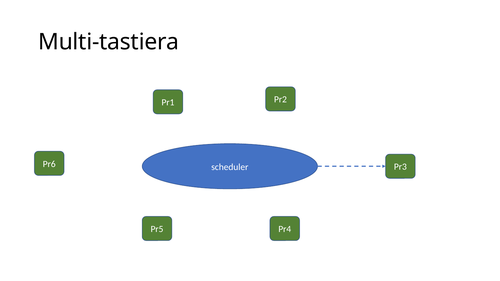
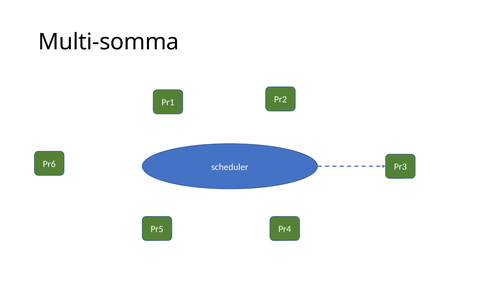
Multi-tastiera: Multi-tastiera -> Multi-somma (109, 42)
